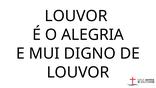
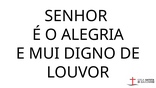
LOUVOR: LOUVOR -> SENHOR (76, 16)
